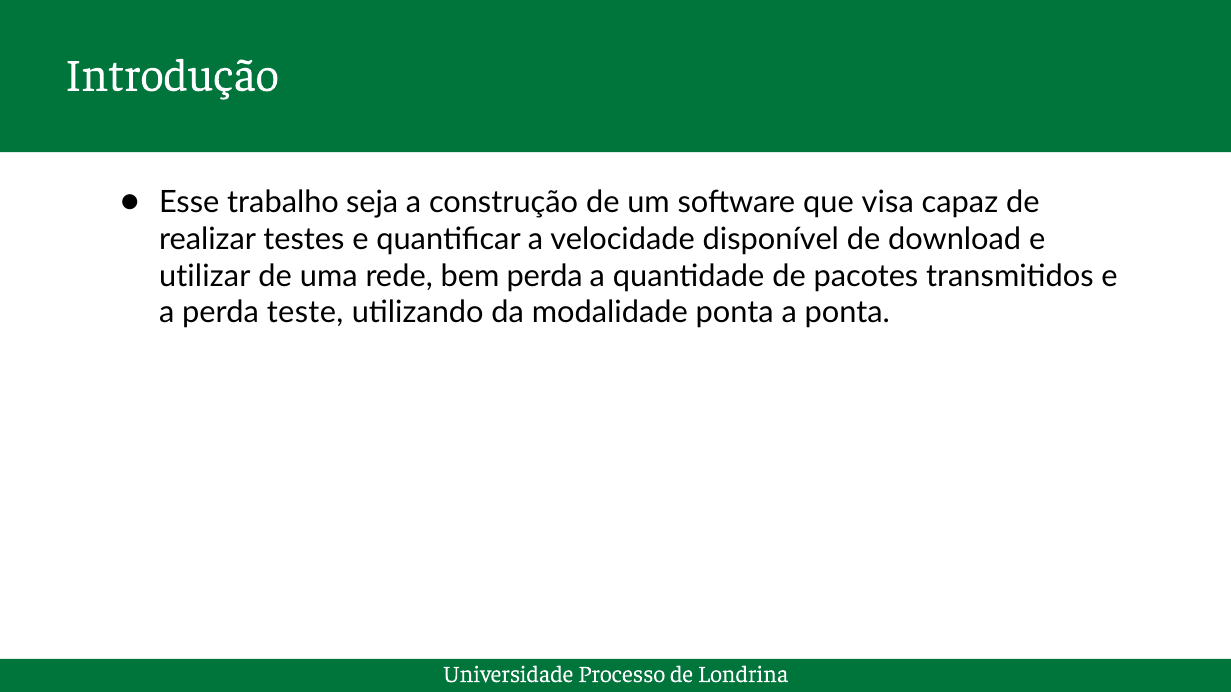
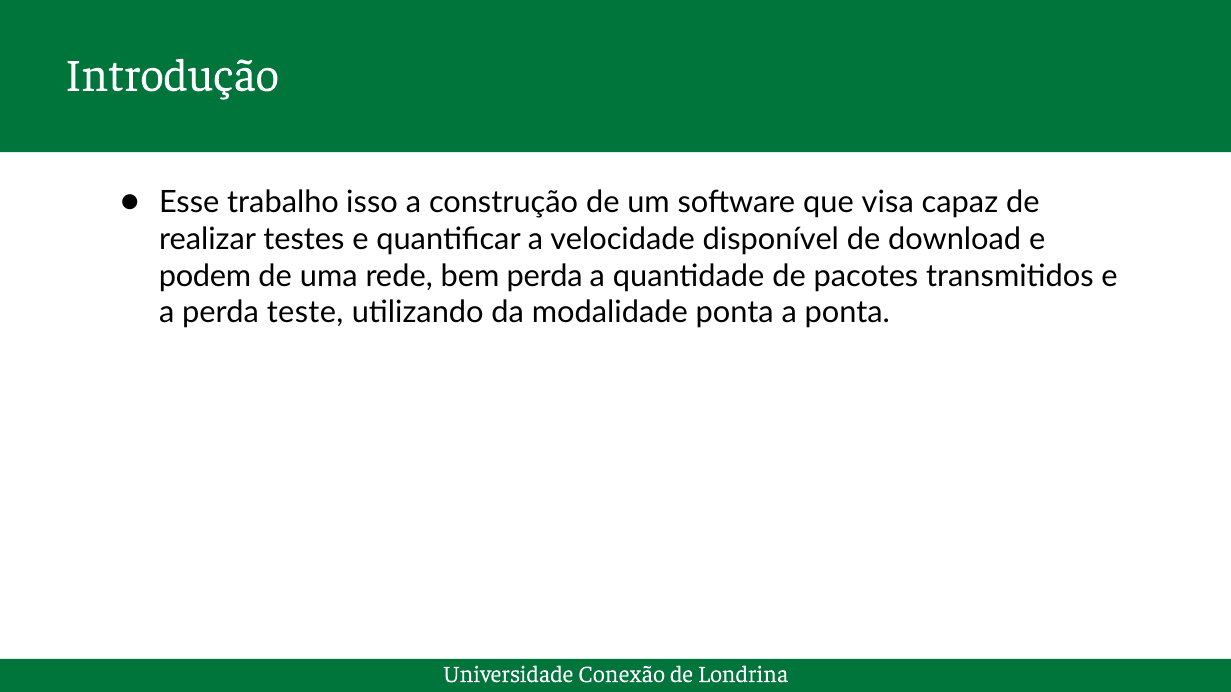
seja: seja -> isso (372, 202)
utilizar: utilizar -> podem (205, 276)
Processo: Processo -> Conexão (622, 675)
